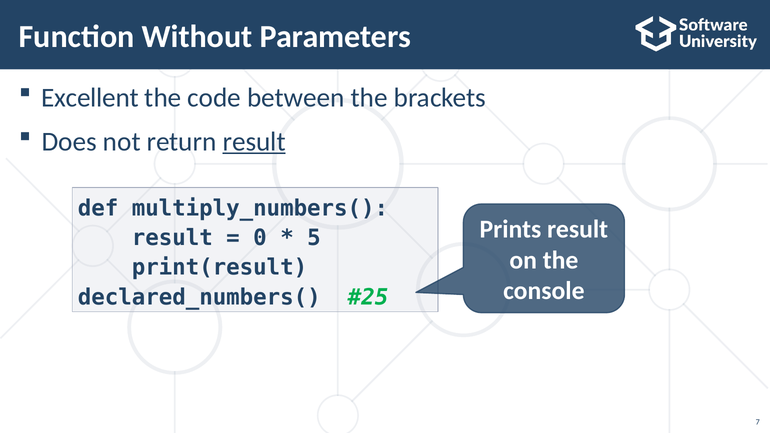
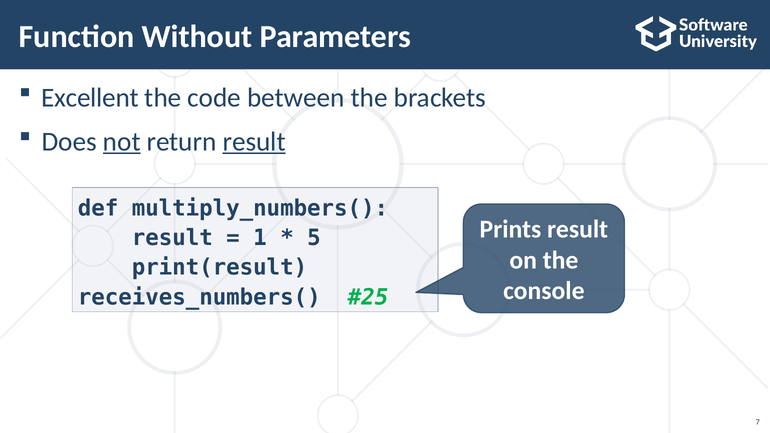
not underline: none -> present (122, 142)
0: 0 -> 1 (260, 238)
declared_numbers(: declared_numbers( -> receives_numbers( (199, 297)
